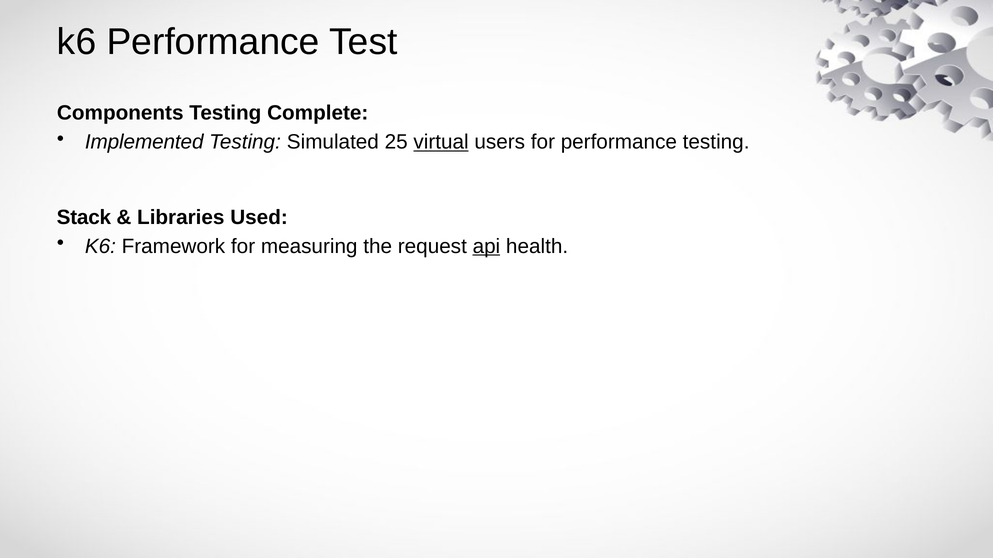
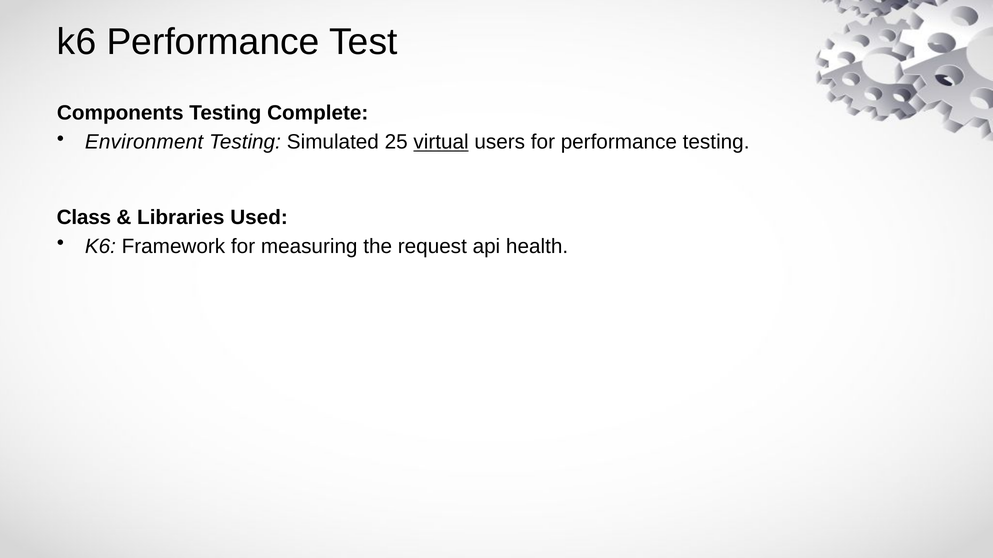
Implemented: Implemented -> Environment (144, 142)
Stack: Stack -> Class (84, 218)
api underline: present -> none (486, 246)
